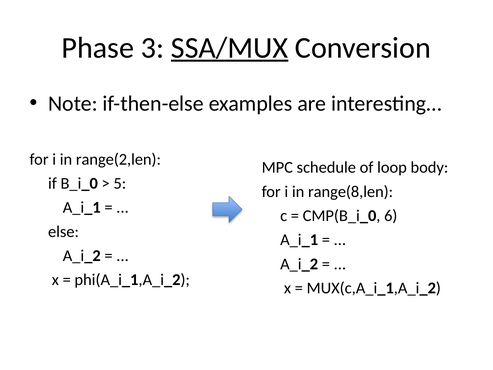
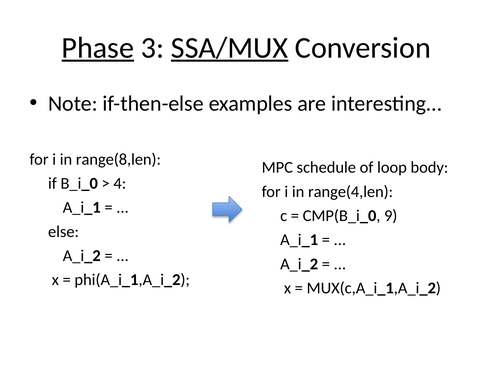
Phase underline: none -> present (98, 48)
range(2,len: range(2,len -> range(8,len (118, 159)
5: 5 -> 4 (120, 183)
range(8,len: range(8,len -> range(4,len (351, 191)
6: 6 -> 9 (391, 216)
